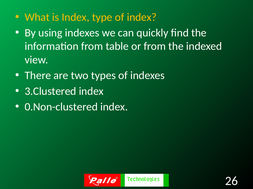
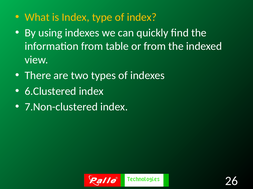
3.Clustered: 3.Clustered -> 6.Clustered (50, 91)
0.Non-clustered: 0.Non-clustered -> 7.Non-clustered (61, 107)
